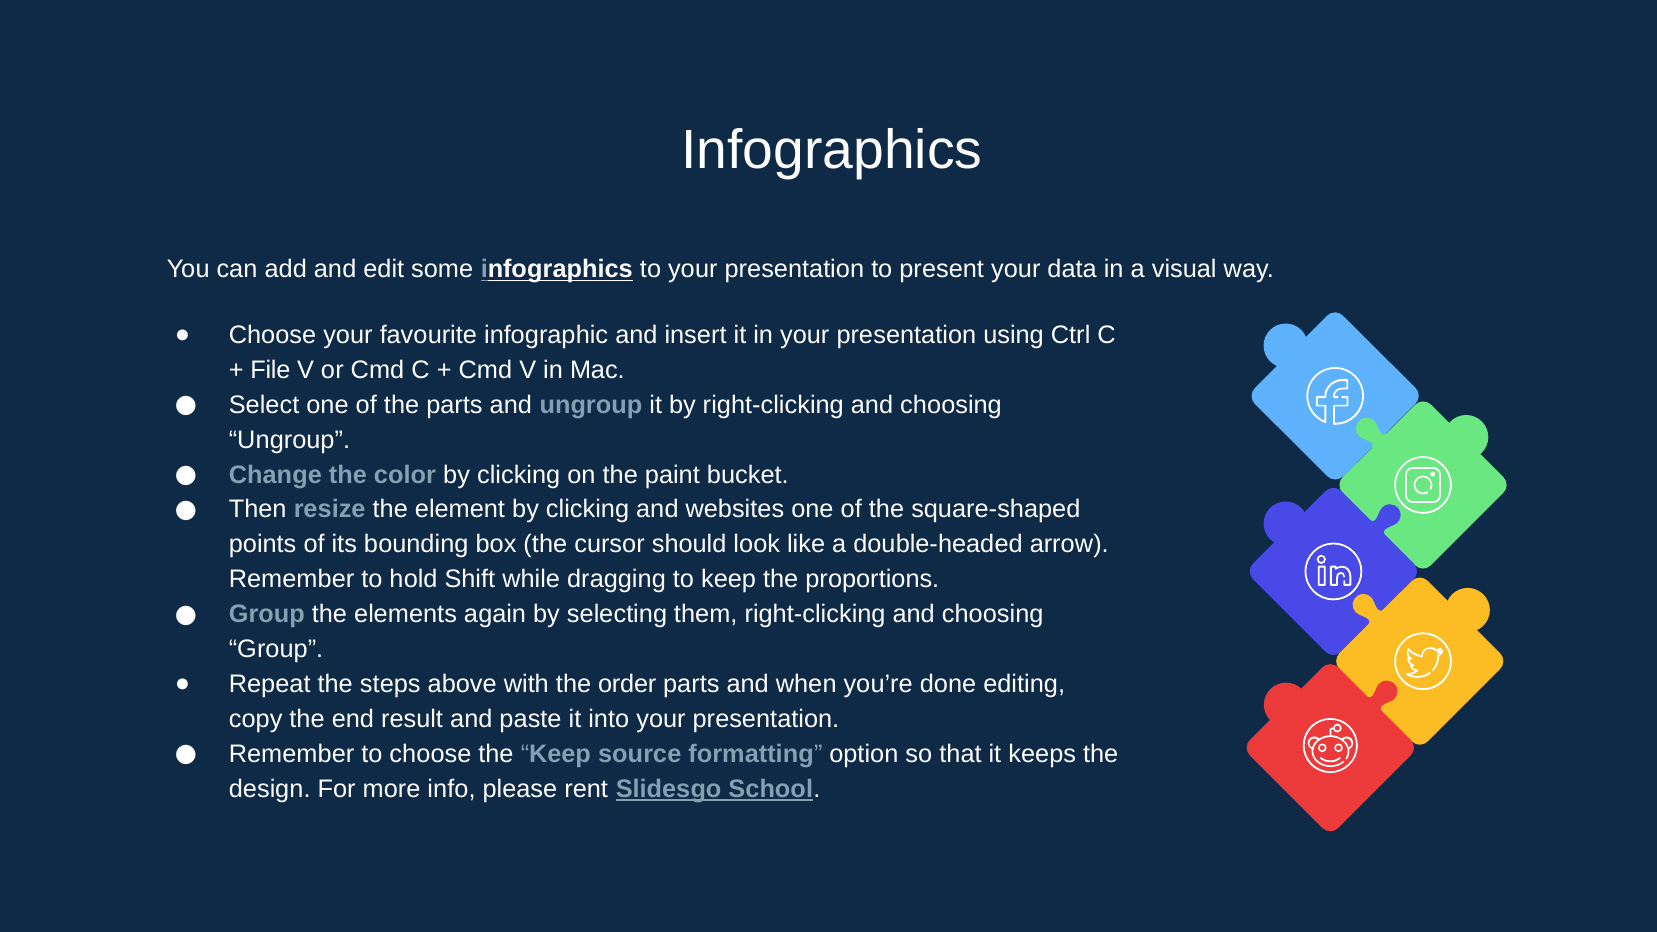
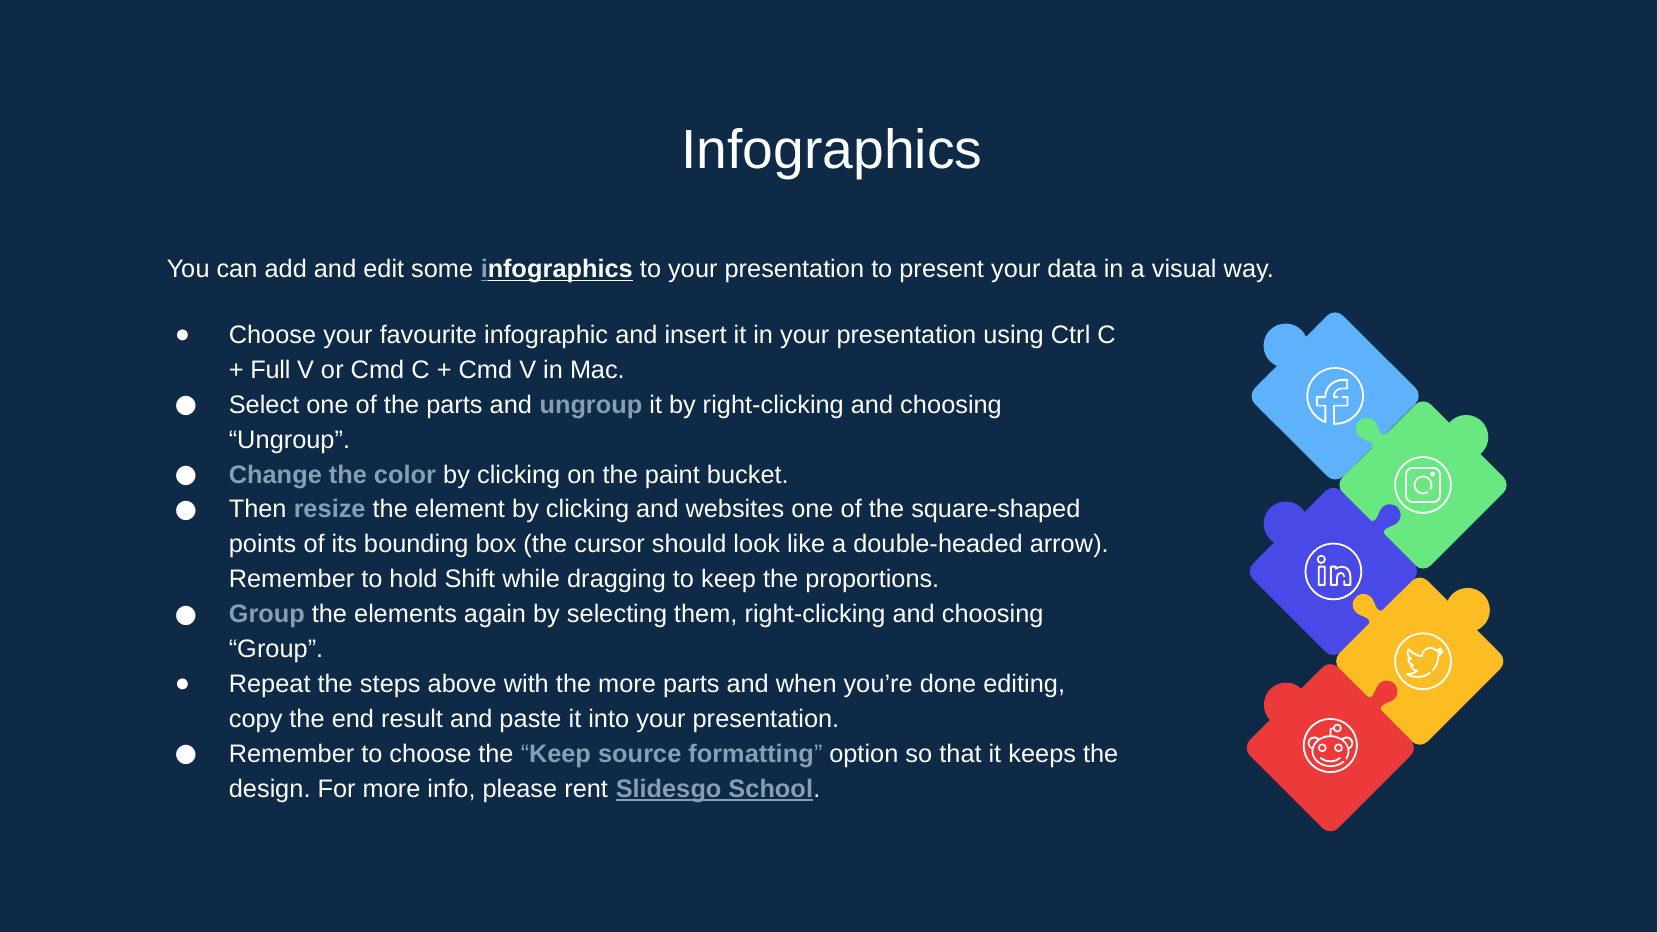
File: File -> Full (270, 370)
the order: order -> more (627, 684)
